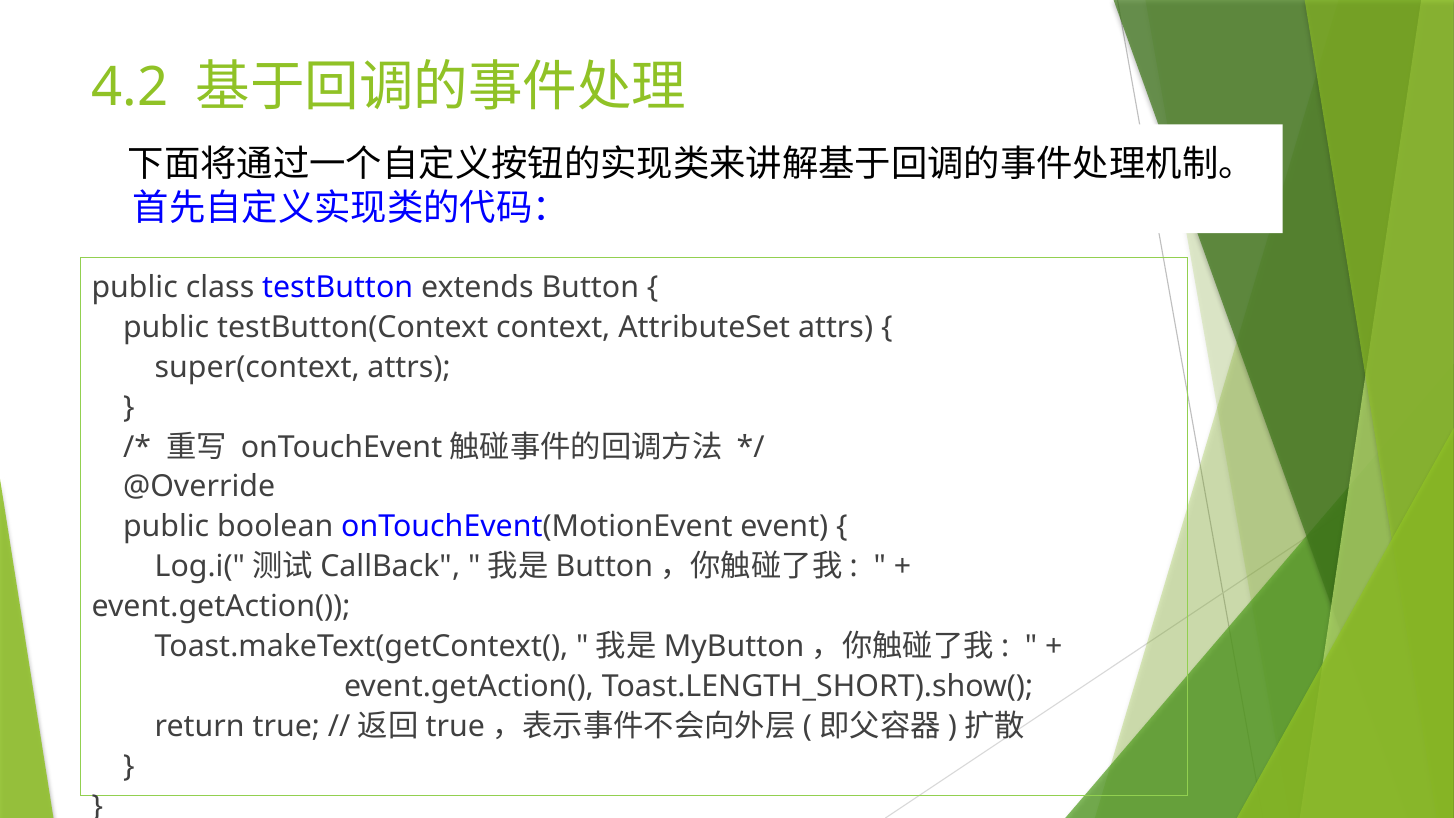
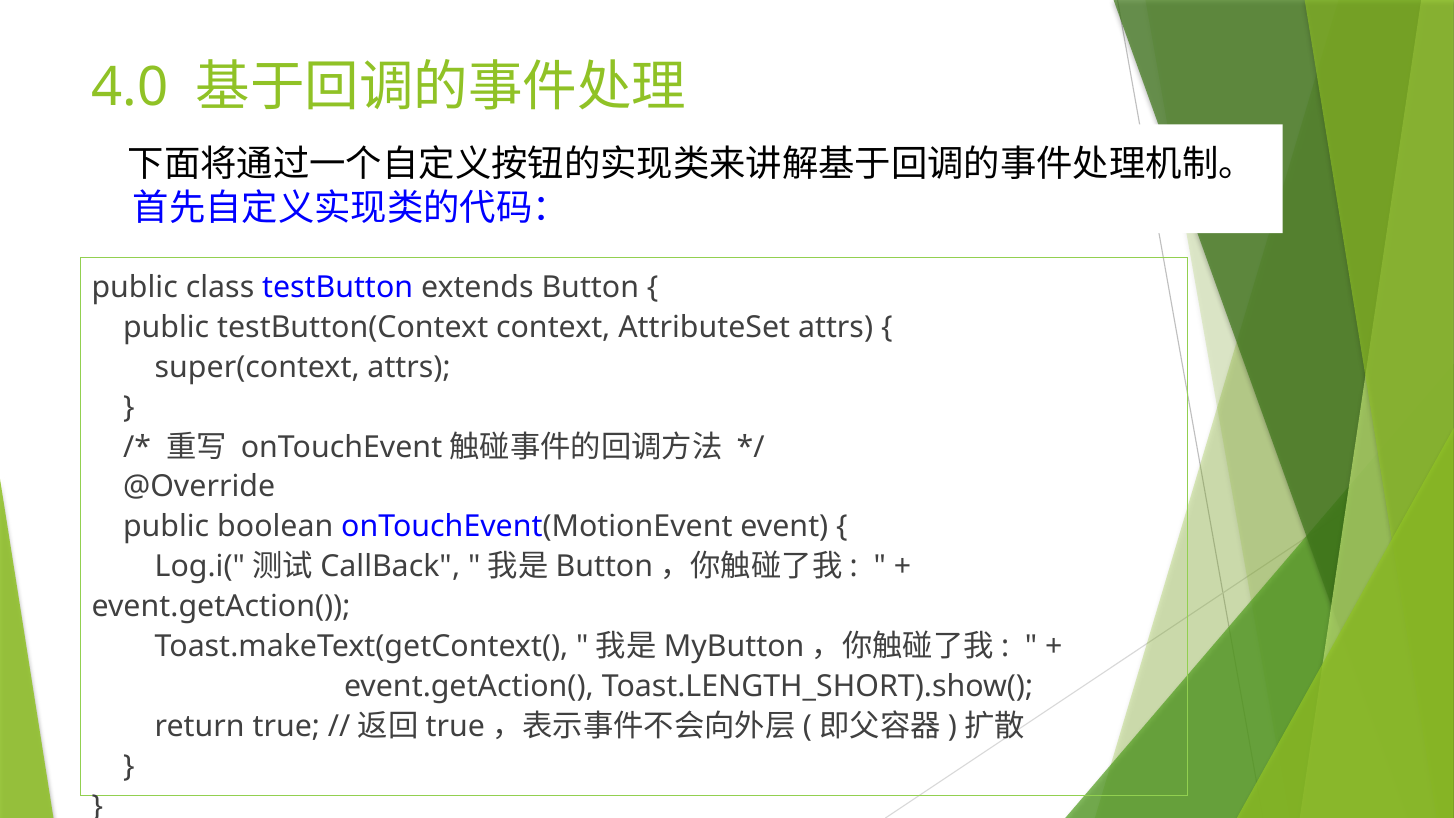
4.2: 4.2 -> 4.0 (130, 88)
